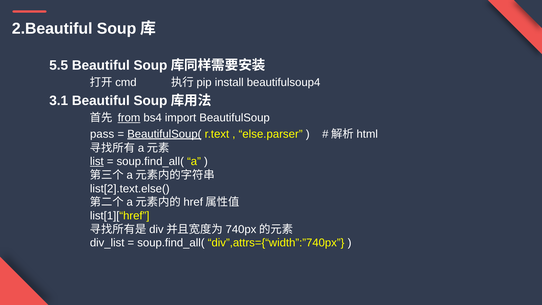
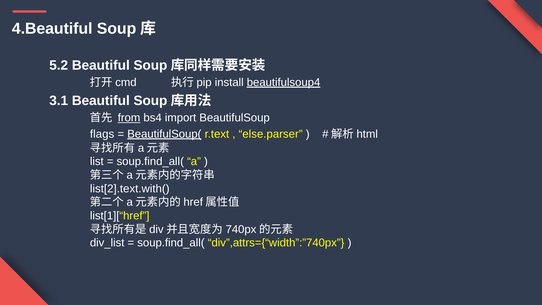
2.Beautiful: 2.Beautiful -> 4.Beautiful (52, 29)
5.5: 5.5 -> 5.2 (59, 65)
beautifulsoup4 underline: none -> present (284, 82)
pass: pass -> flags (102, 134)
list underline: present -> none (97, 161)
list[2].text.else(: list[2].text.else( -> list[2].text.with( (130, 189)
